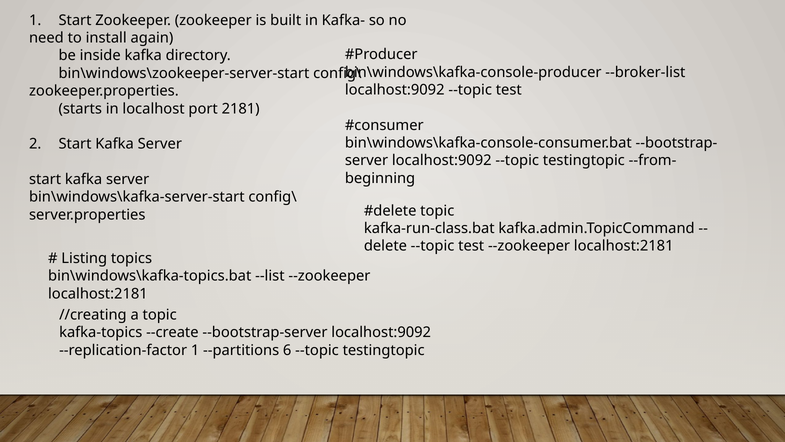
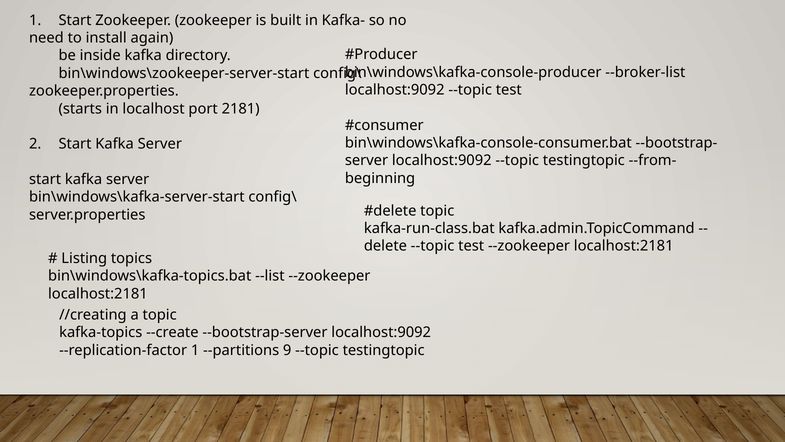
6: 6 -> 9 (287, 350)
